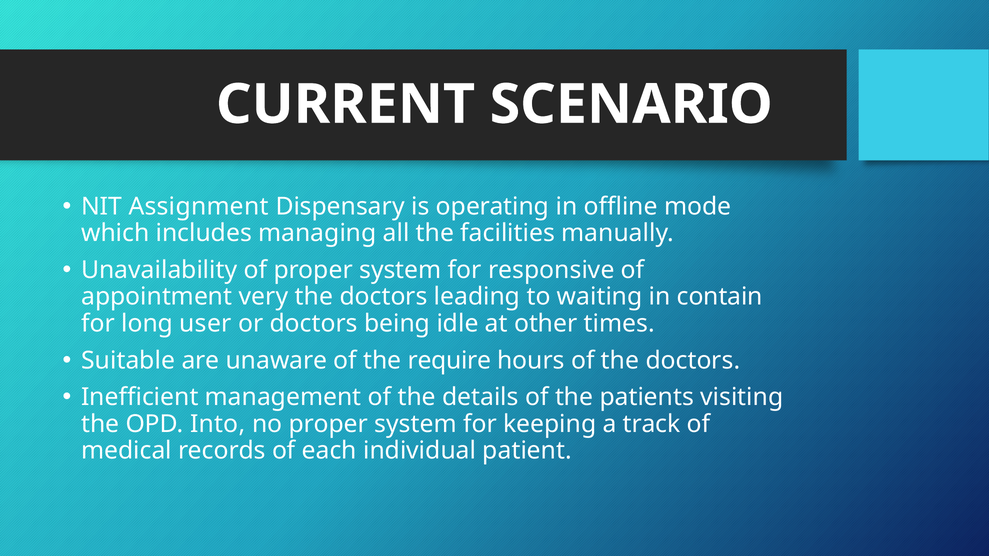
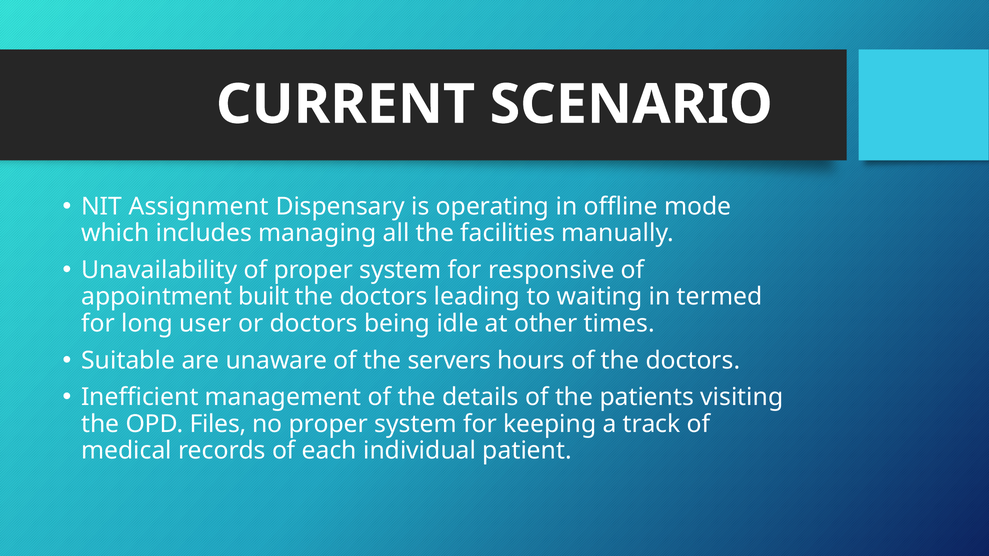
very: very -> built (264, 297)
contain: contain -> termed (720, 297)
require: require -> servers (449, 361)
Into: Into -> Files (218, 424)
